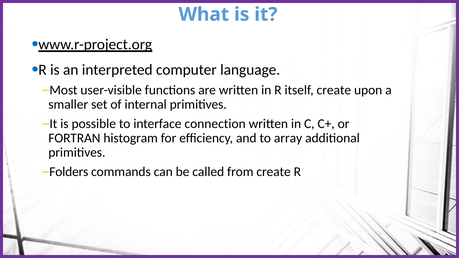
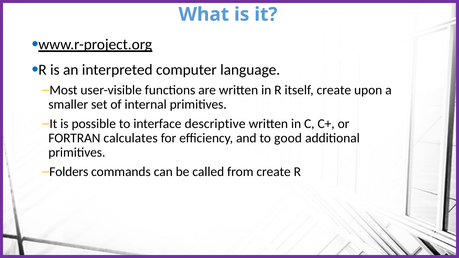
connection: connection -> descriptive (215, 124)
histogram: histogram -> calculates (131, 138)
array: array -> good (288, 138)
